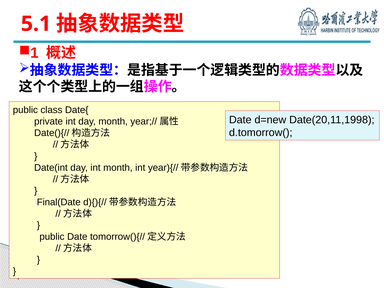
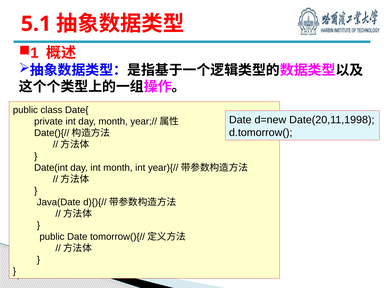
Final(Date: Final(Date -> Java(Date (59, 202)
